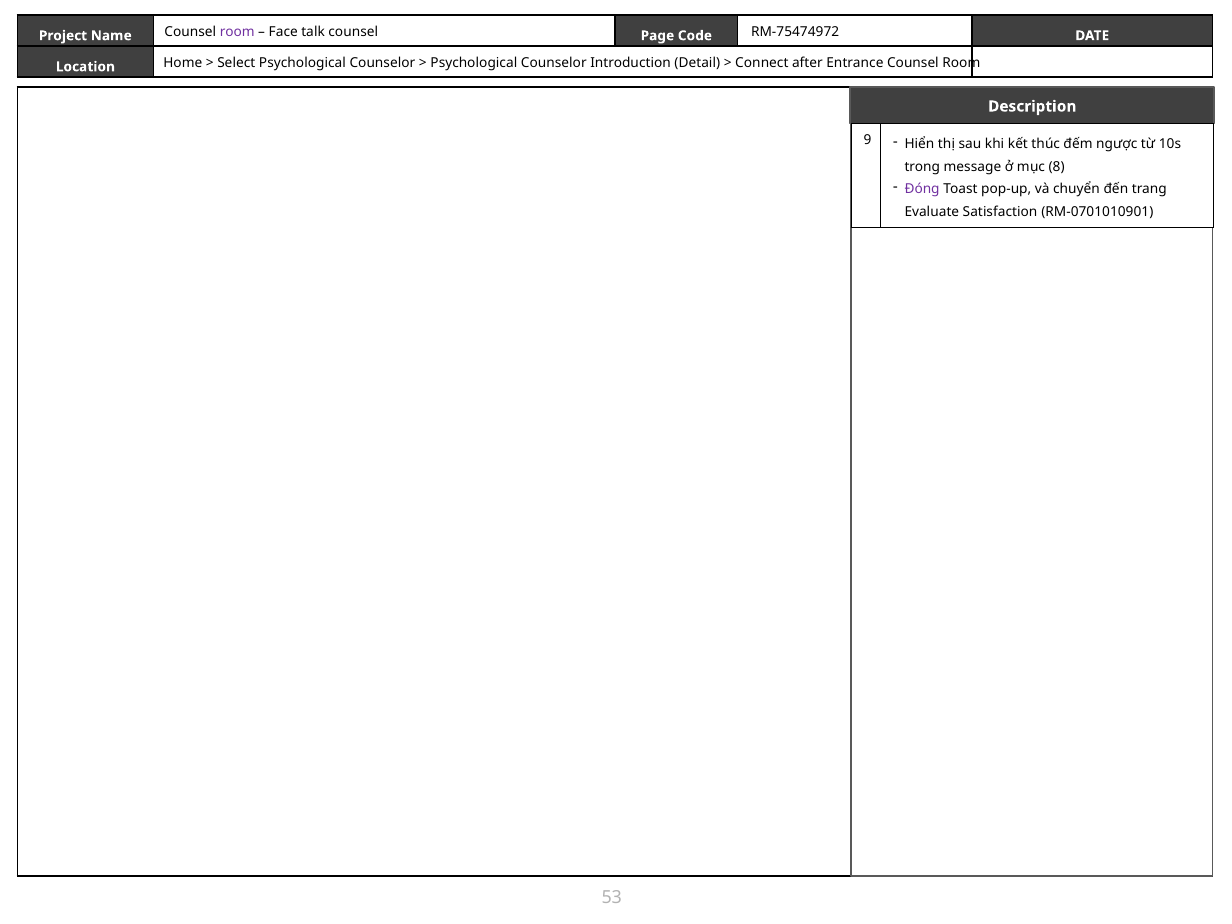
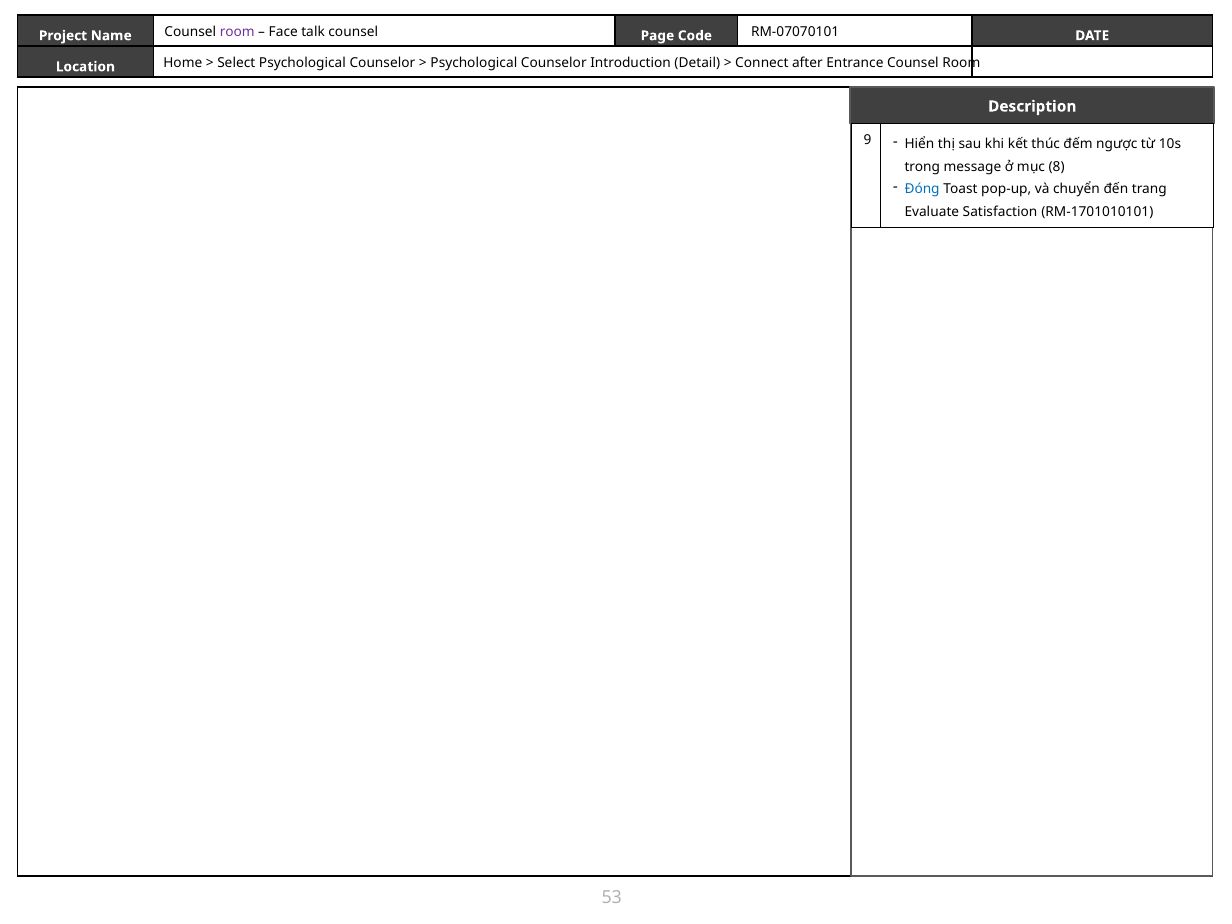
RM-75474972: RM-75474972 -> RM-07070101 (795, 32)
Đóng colour: purple -> blue (922, 189)
RM-0701010901: RM-0701010901 -> RM-1701010101 (1097, 212)
